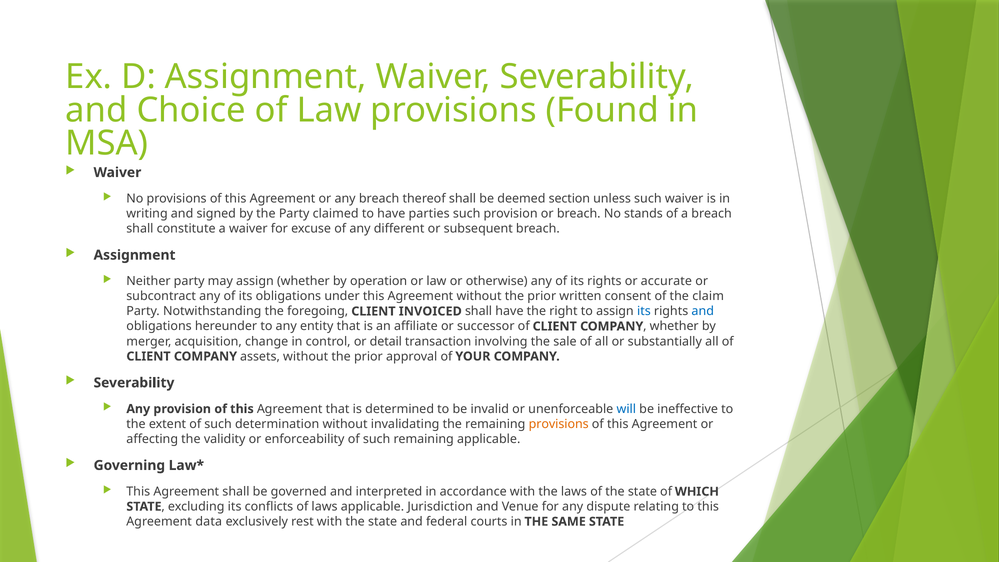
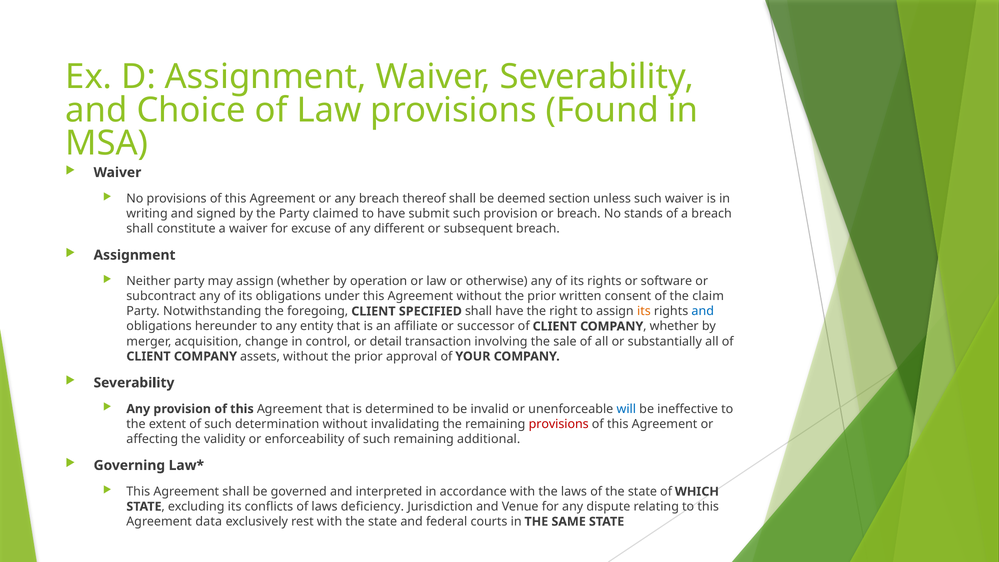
parties: parties -> submit (429, 214)
accurate: accurate -> software (666, 281)
INVOICED: INVOICED -> SPECIFIED (430, 311)
its colour: blue -> orange (644, 311)
provisions colour: orange -> red (559, 424)
remaining applicable: applicable -> additional (489, 439)
laws applicable: applicable -> deficiency (372, 507)
